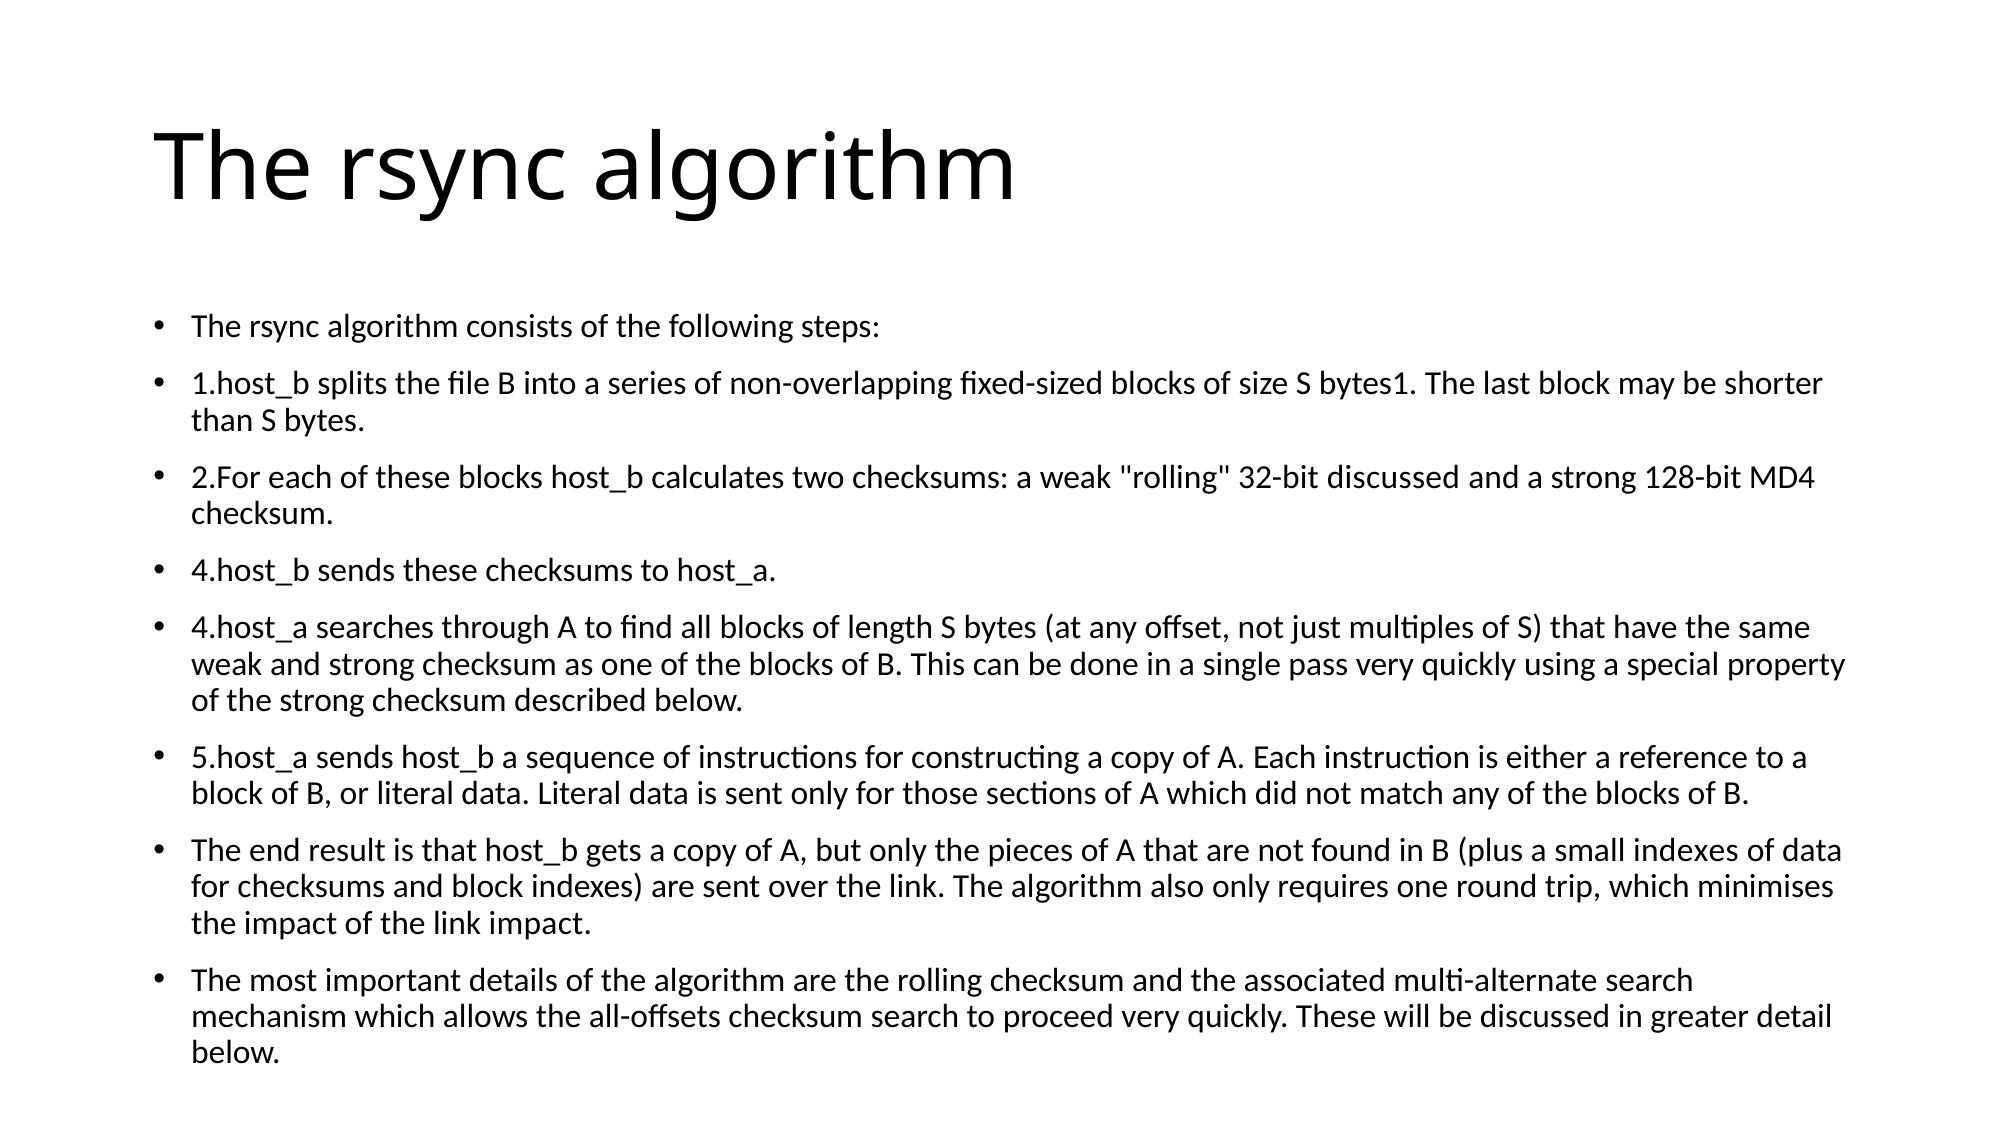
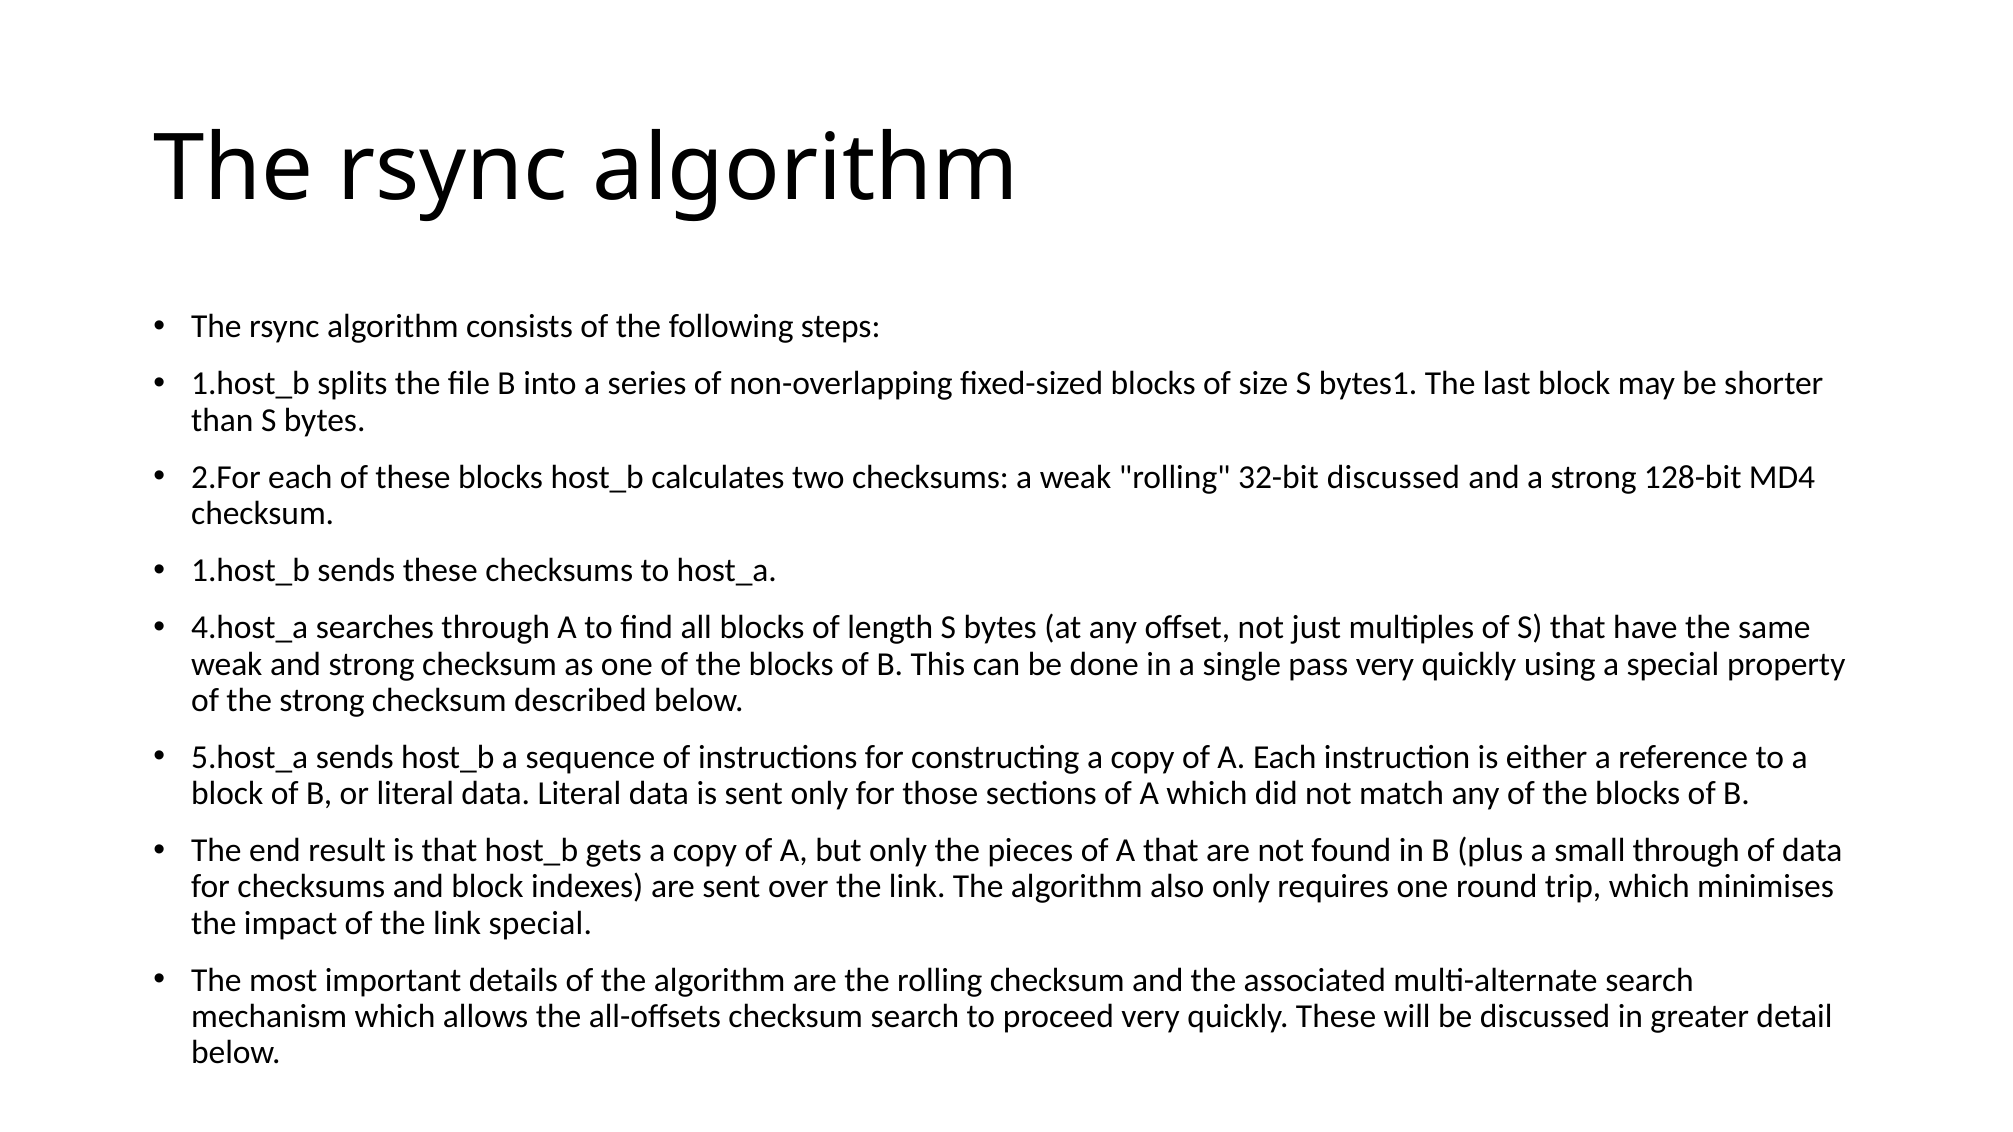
4.host_b: 4.host_b -> 1.host_b (251, 571)
small indexes: indexes -> through (1686, 851)
link impact: impact -> special (540, 923)
